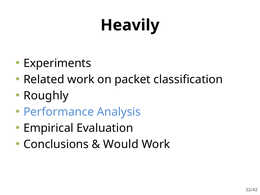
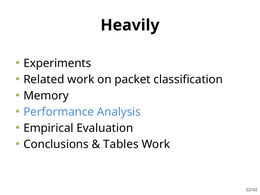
Roughly: Roughly -> Memory (46, 96)
Would: Would -> Tables (121, 144)
